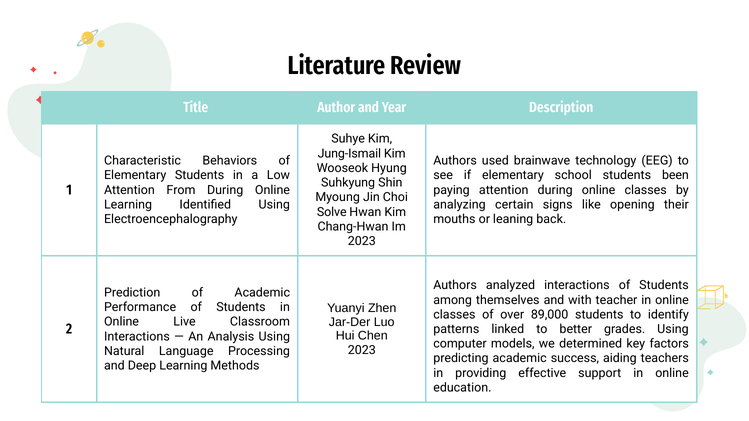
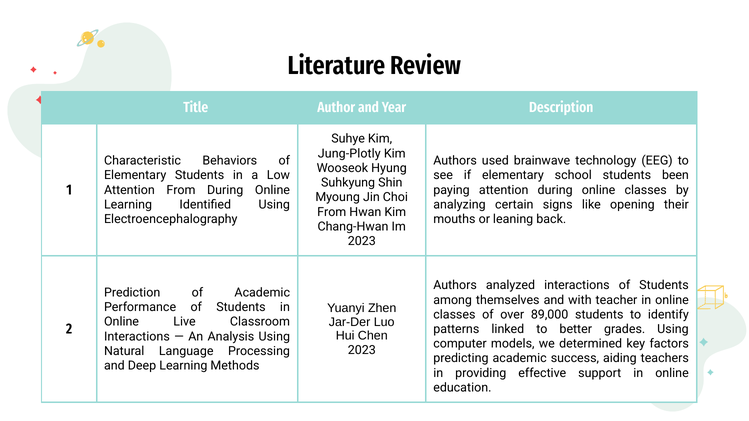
Jung-Ismail: Jung-Ismail -> Jung-Plotly (349, 154)
Solve: Solve -> From (332, 212)
